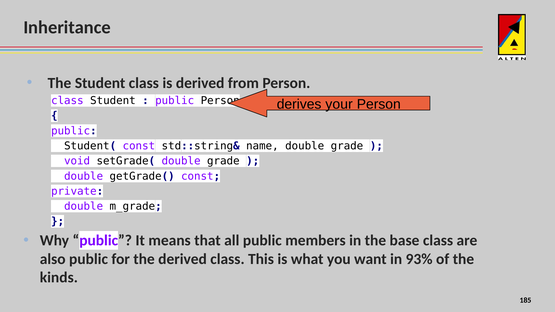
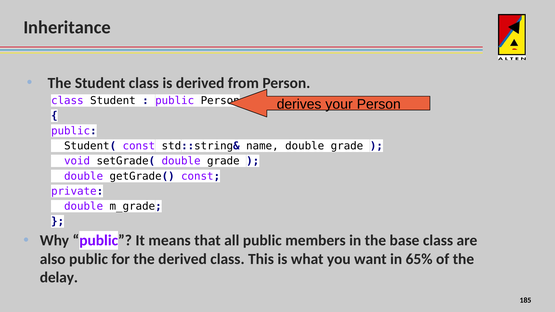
93%: 93% -> 65% (419, 259)
kinds: kinds -> delay (59, 278)
